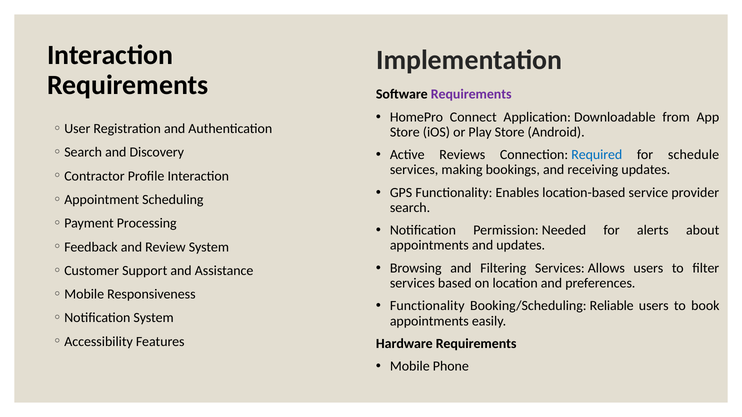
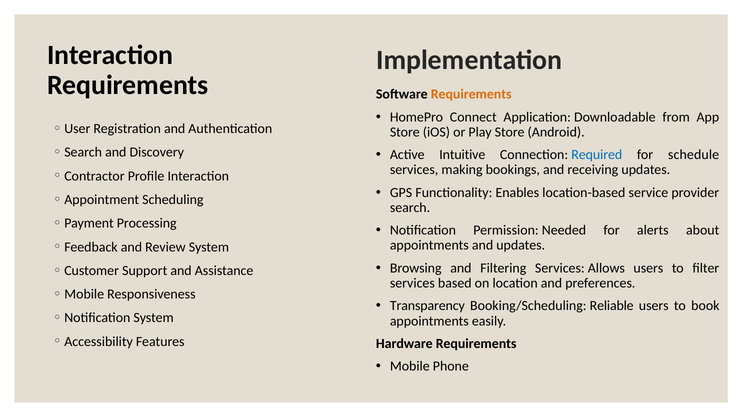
Requirements colour: purple -> orange (471, 94)
Reviews: Reviews -> Intuitive (462, 155)
Functionality: Functionality -> Transparency (427, 306)
